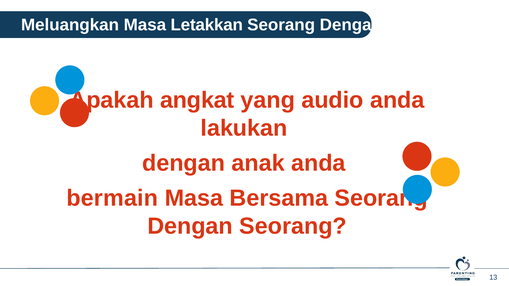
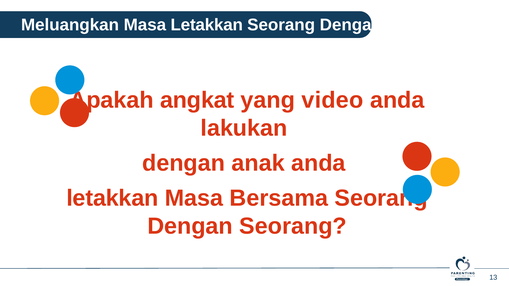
audio: audio -> video (332, 100)
bermain: bermain -> letakkan (112, 198)
